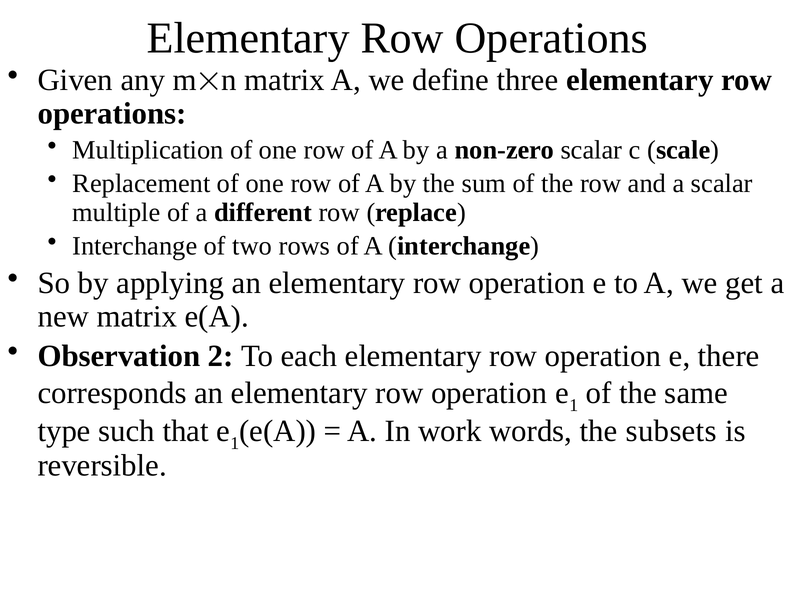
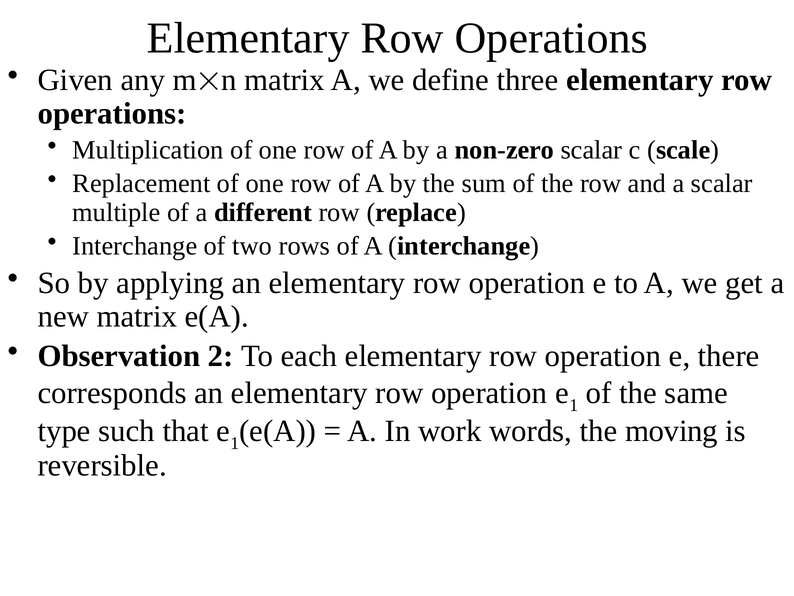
subsets: subsets -> moving (672, 431)
